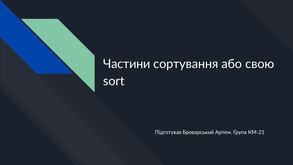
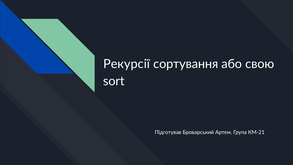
Частини: Частини -> Рекурсії (127, 64)
